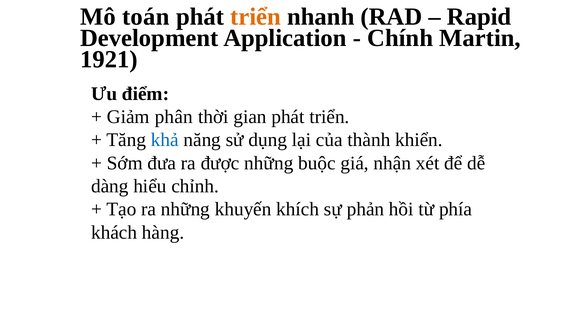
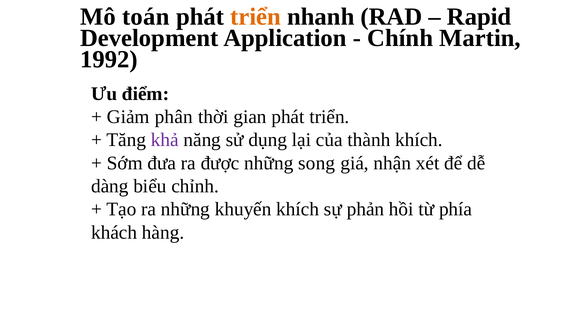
1921: 1921 -> 1992 (109, 59)
khả colour: blue -> purple (165, 140)
thành khiển: khiển -> khích (419, 140)
buộc: buộc -> song (317, 163)
hiểu: hiểu -> biểu (150, 186)
